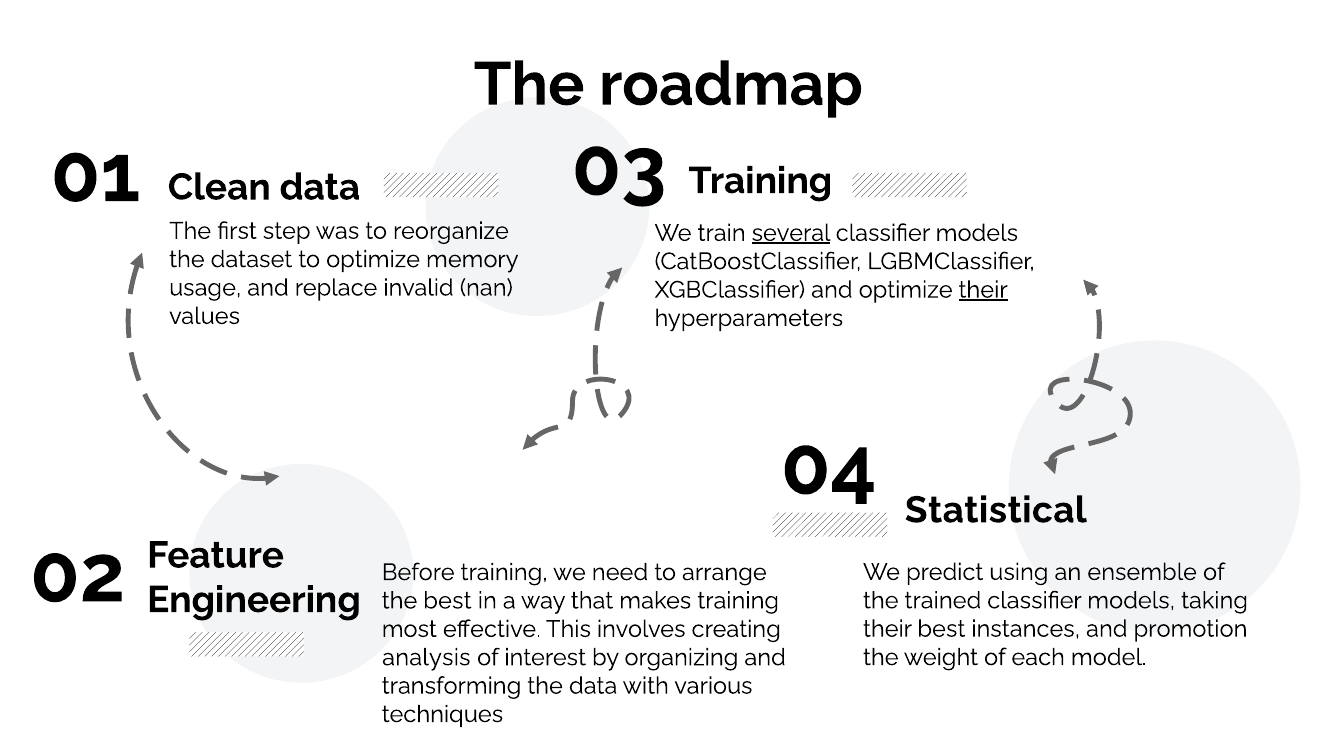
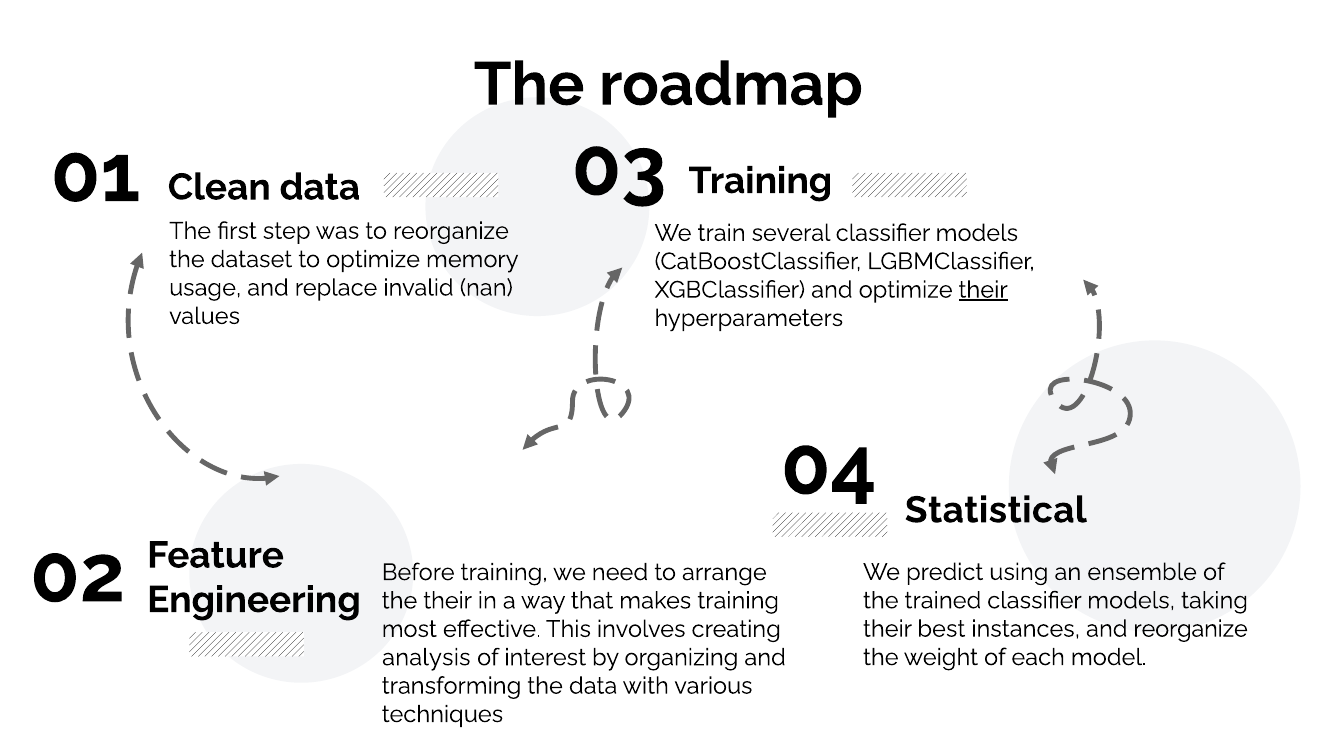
several underline: present -> none (791, 233)
the best: best -> their (448, 601)
and promotion: promotion -> reorganize (1191, 629)
